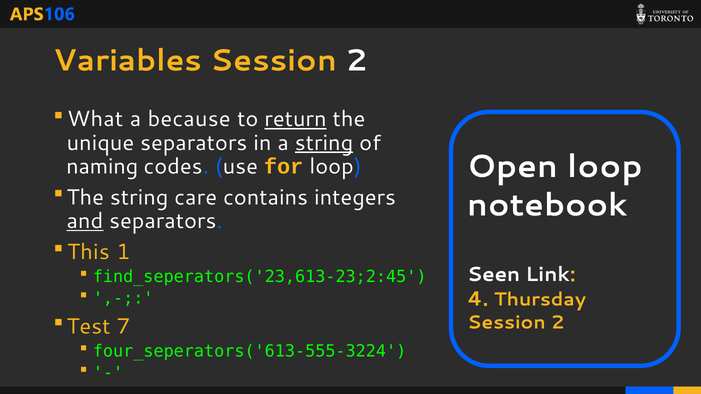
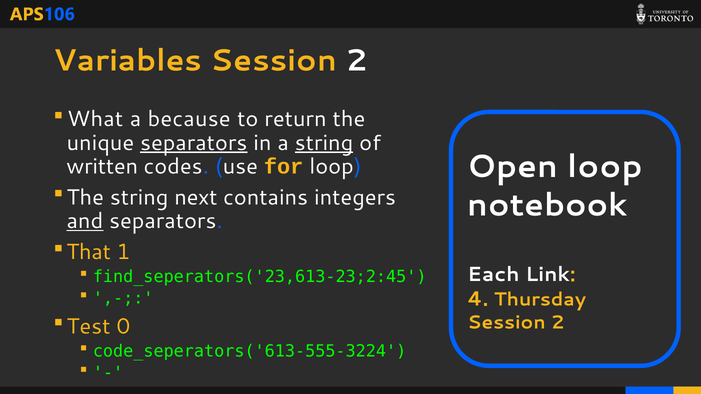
return underline: present -> none (295, 119)
separators underline: none -> present (194, 143)
naming: naming -> written (102, 167)
care: care -> next (196, 198)
This: This -> That (89, 252)
Seen: Seen -> Each (493, 275)
7: 7 -> 0 (123, 327)
four_seperators('613-555-3224: four_seperators('613-555-3224 -> code_seperators('613-555-3224 (250, 351)
